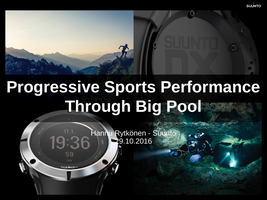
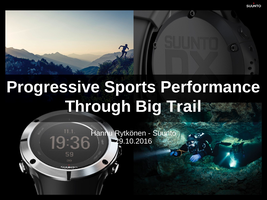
Pool: Pool -> Trail (184, 107)
